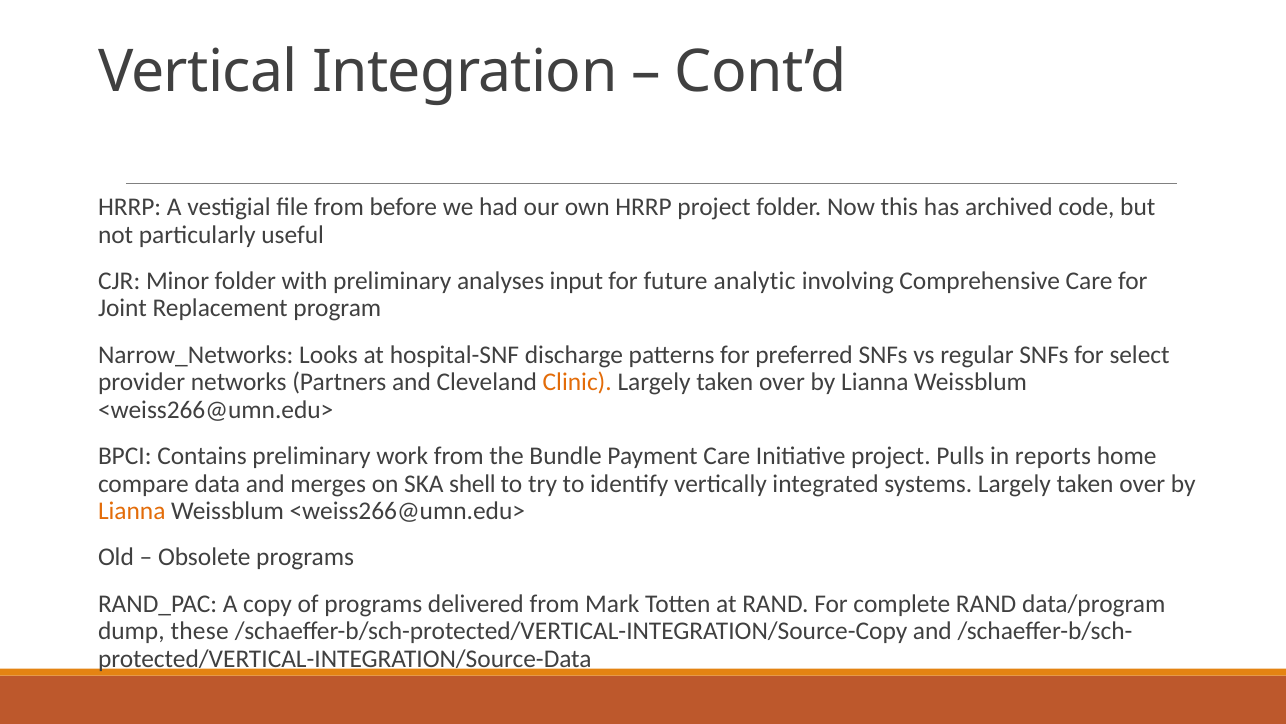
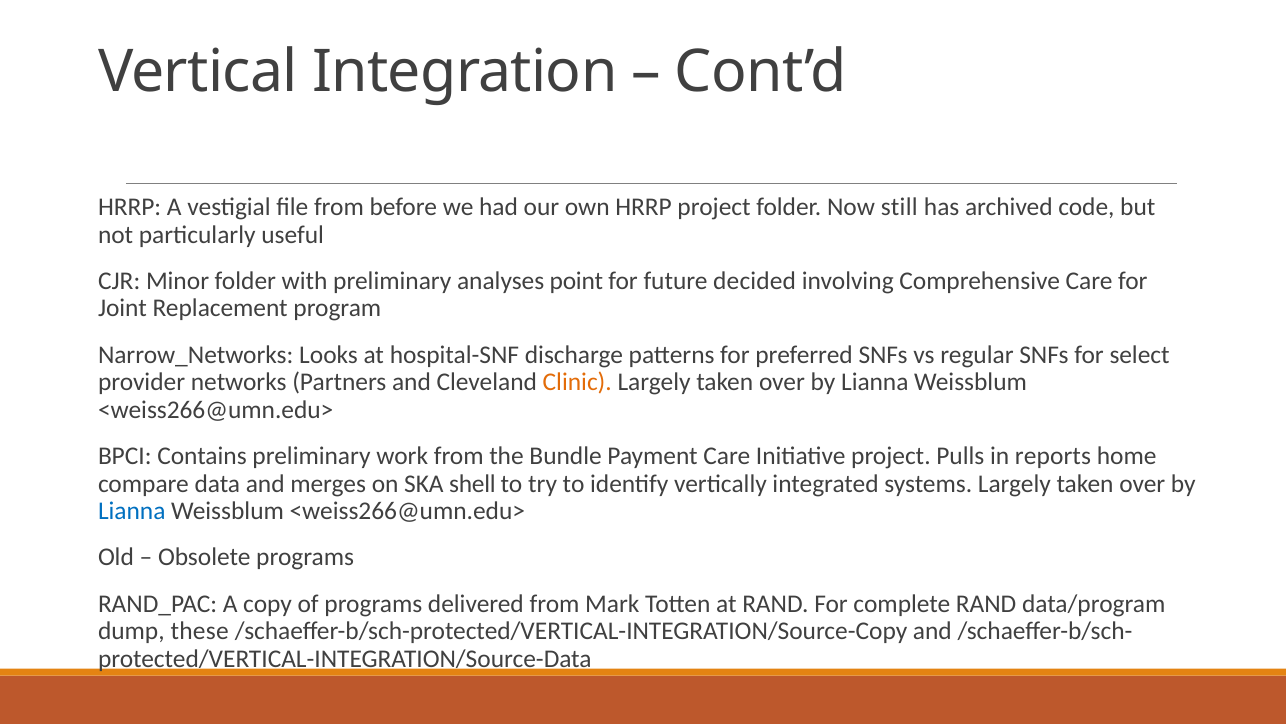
this: this -> still (899, 207)
input: input -> point (576, 281)
analytic: analytic -> decided (755, 281)
Lianna colour: orange -> blue (132, 511)
